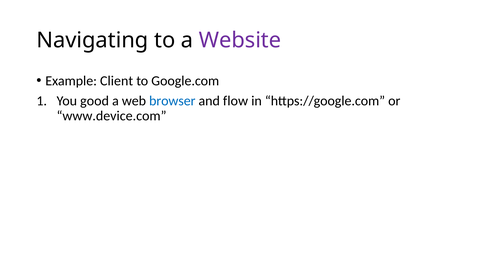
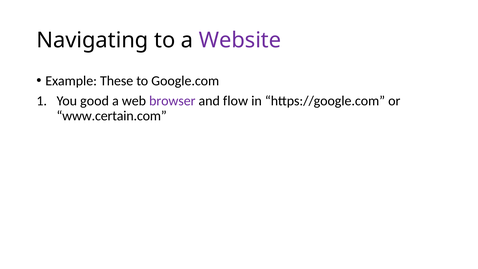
Client: Client -> These (117, 81)
browser colour: blue -> purple (172, 101)
www.device.com: www.device.com -> www.certain.com (112, 116)
